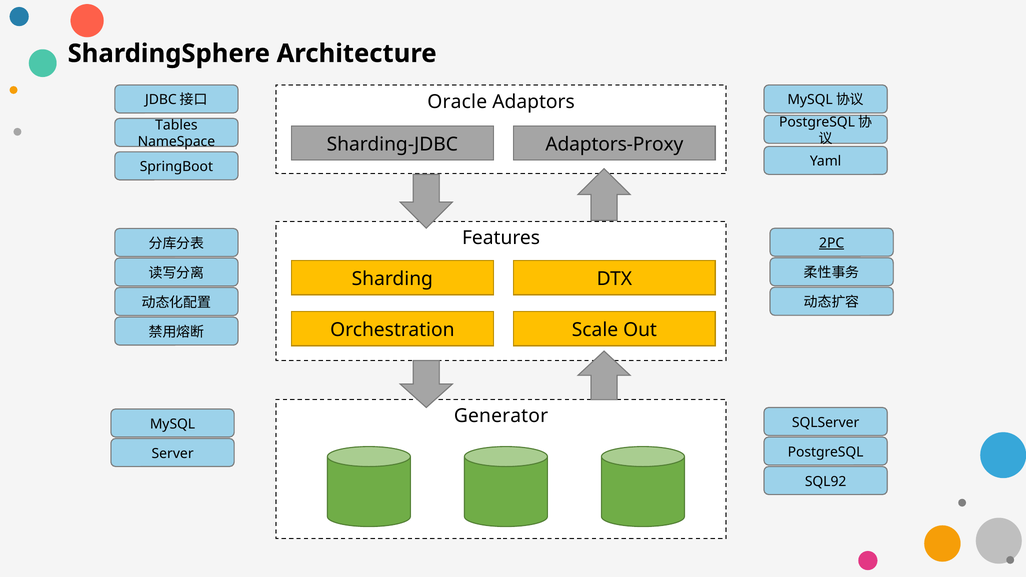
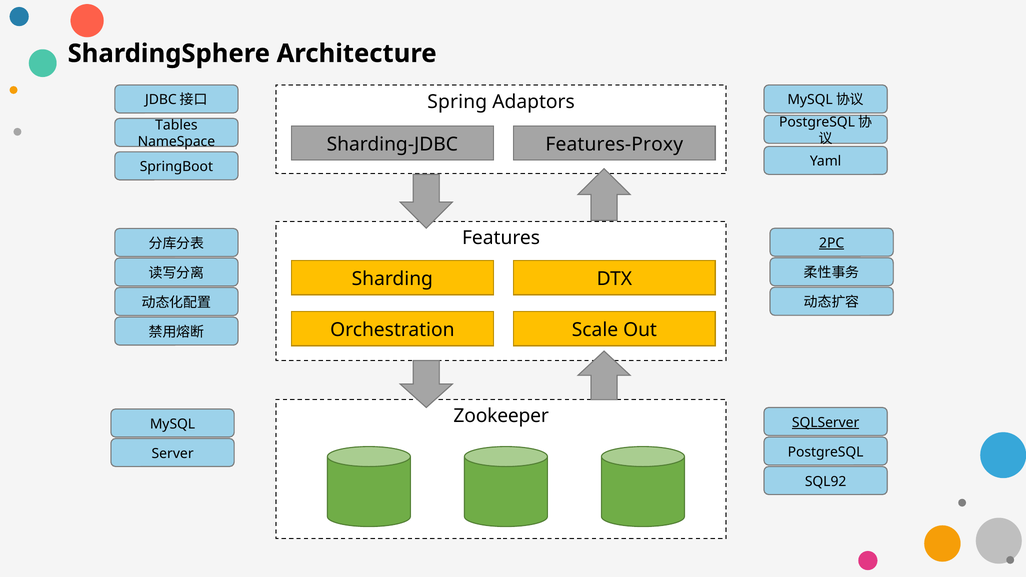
Oracle: Oracle -> Spring (457, 102)
Adaptors-Proxy: Adaptors-Proxy -> Features-Proxy (614, 144)
Generator: Generator -> Zookeeper (501, 416)
SQLServer underline: none -> present (826, 423)
